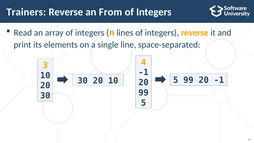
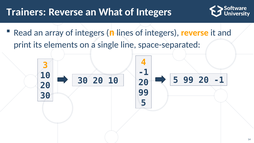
From: From -> What (111, 12)
